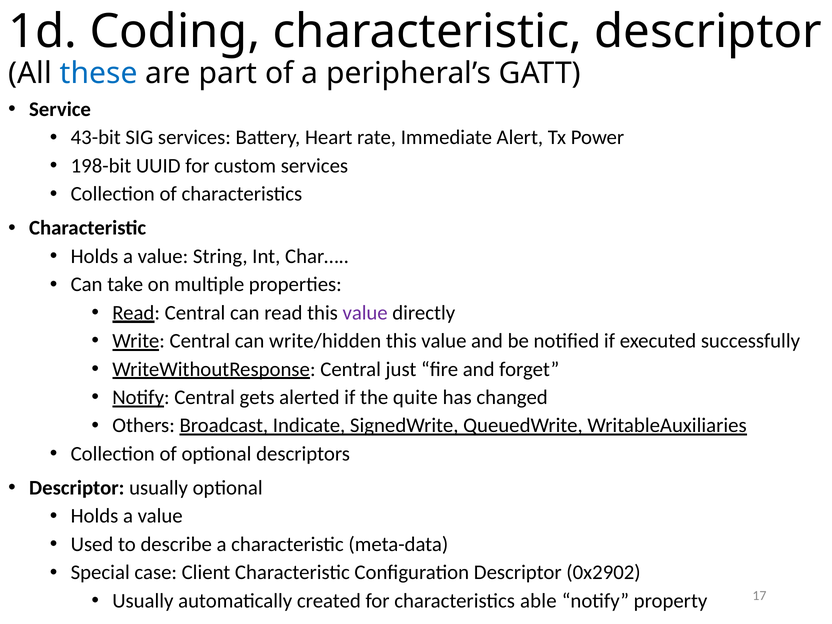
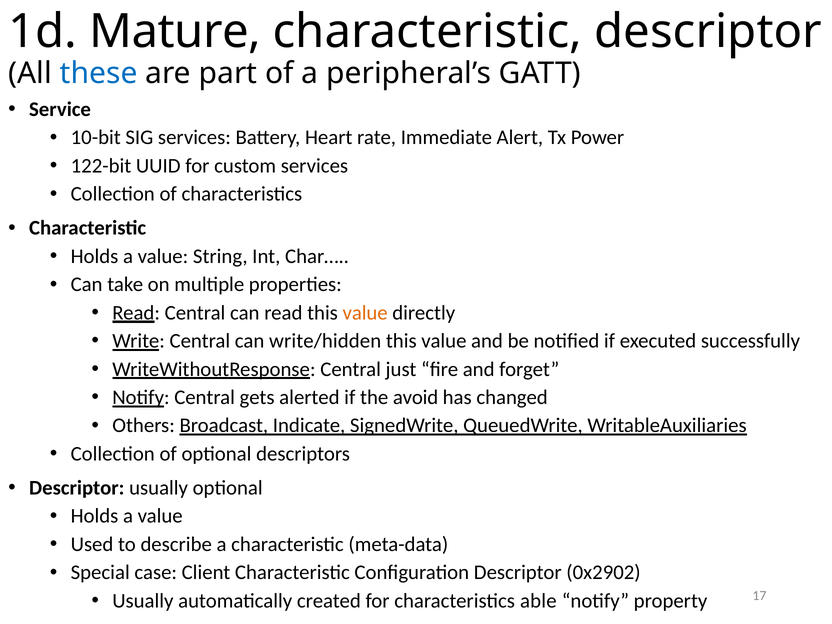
Coding: Coding -> Mature (175, 32)
43-bit: 43-bit -> 10-bit (96, 137)
198-bit: 198-bit -> 122-bit (101, 166)
value colour: purple -> orange (365, 313)
quite: quite -> avoid (416, 397)
